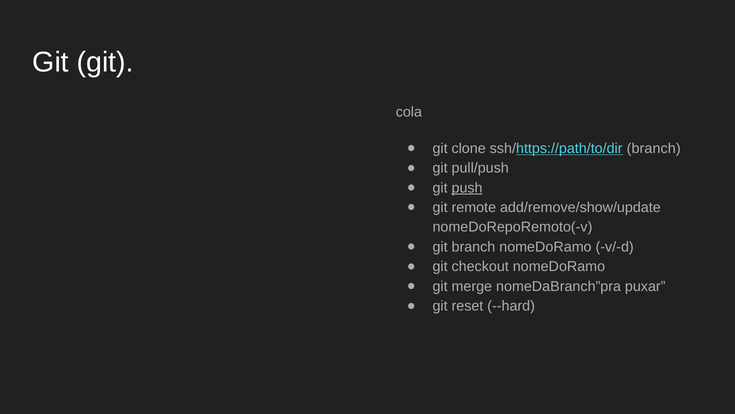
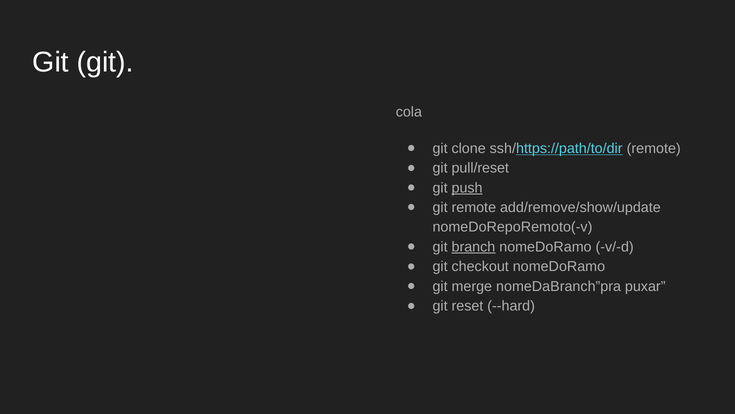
ssh/https://path/to/dir branch: branch -> remote (654, 148)
pull/push: pull/push -> pull/reset (480, 168)
branch underline: none -> present (473, 247)
